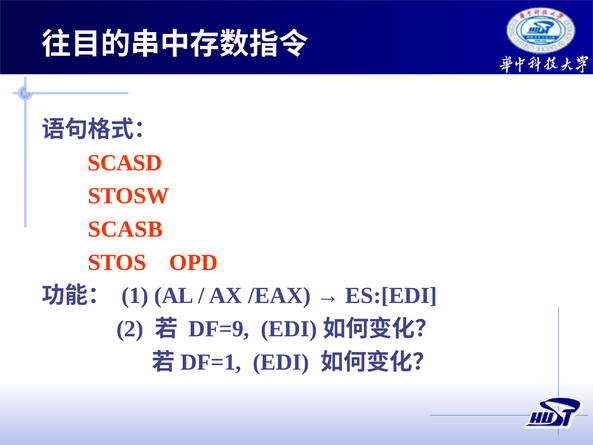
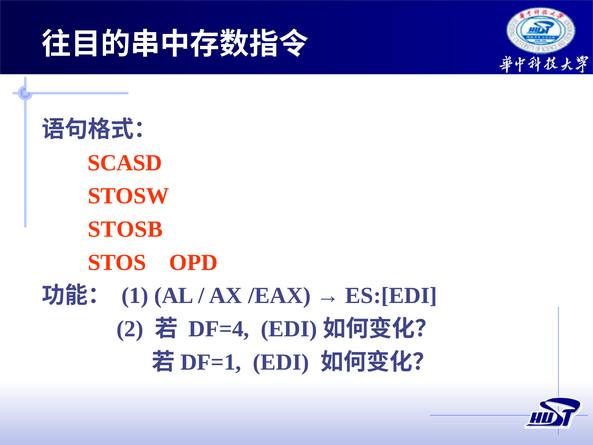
SCASB: SCASB -> STOSB (125, 229)
DF=9: DF=9 -> DF=4 (219, 329)
